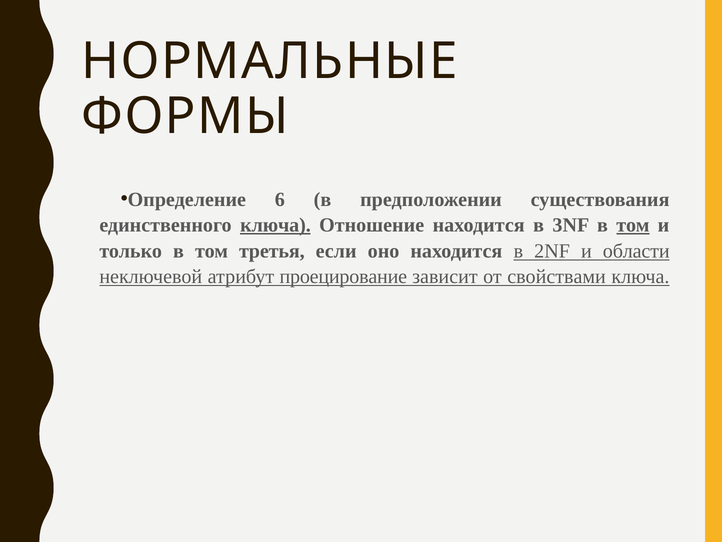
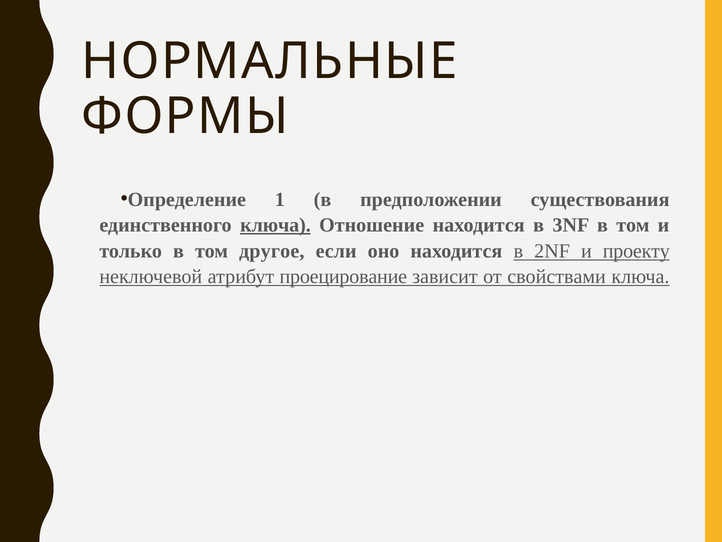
6: 6 -> 1 (280, 199)
том underline: present -> none (633, 225)
третья: третья -> другое (272, 251)
области: области -> проекту (636, 251)
